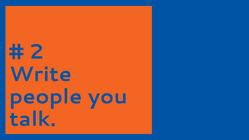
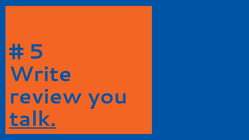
2: 2 -> 5 (37, 52)
people: people -> review (46, 97)
talk underline: none -> present (33, 119)
